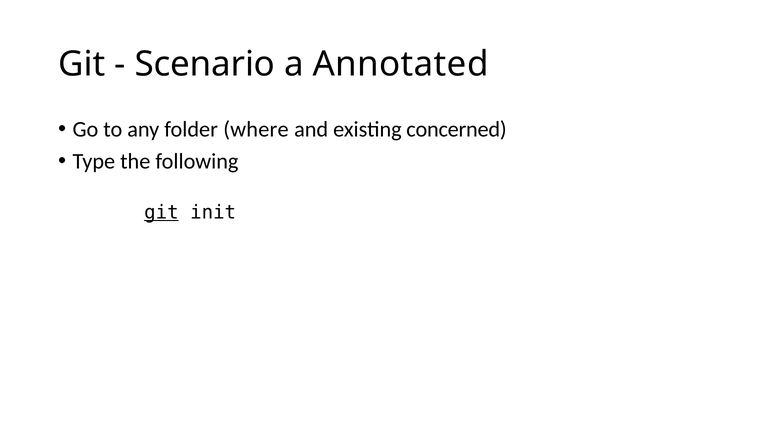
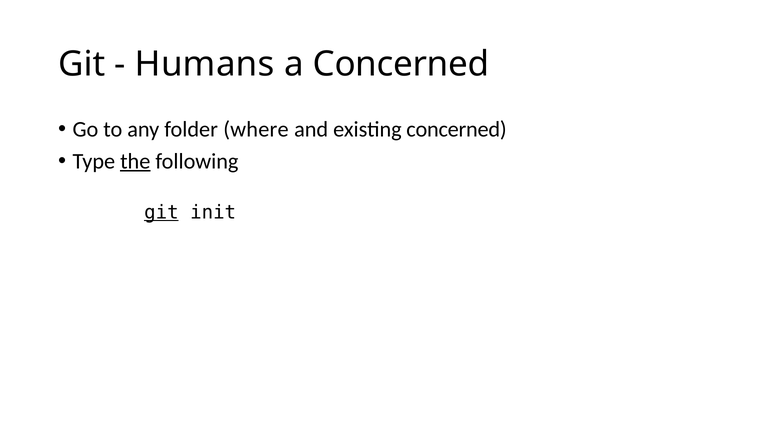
Scenario: Scenario -> Humans (205, 64)
a Annotated: Annotated -> Concerned (401, 64)
the underline: none -> present (135, 161)
